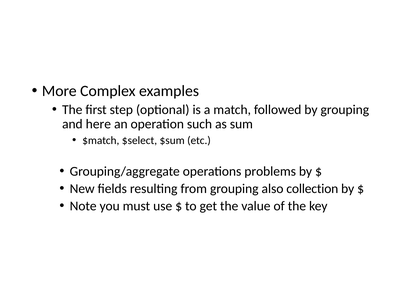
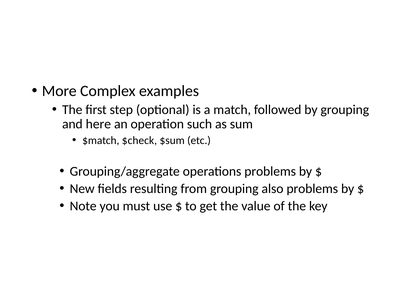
$select: $select -> $check (139, 140)
also collection: collection -> problems (312, 189)
